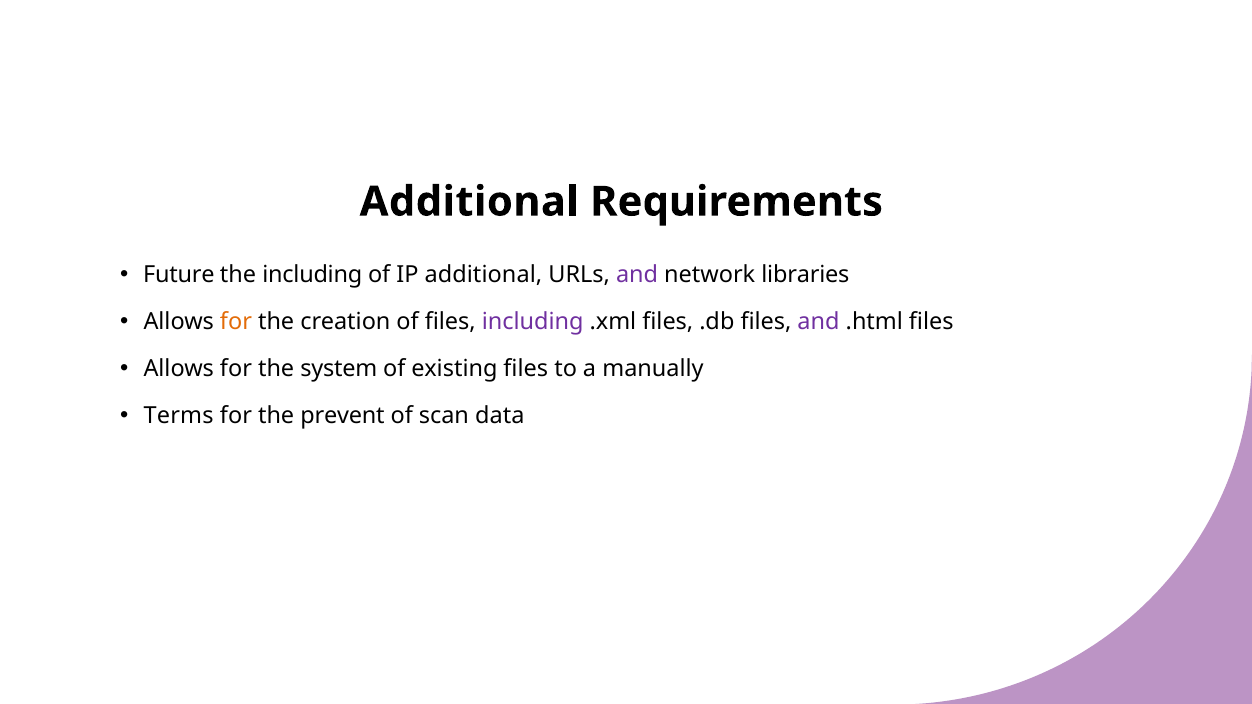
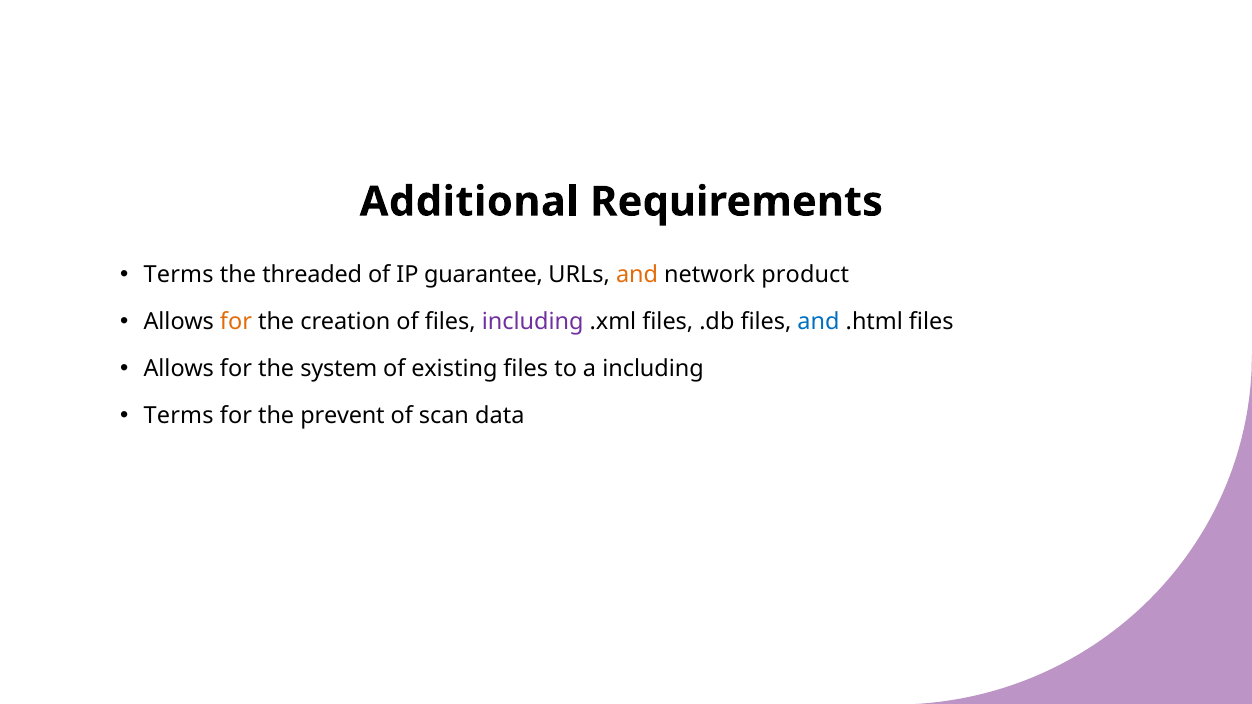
Future: Future -> Terms (179, 275)
the including: including -> threaded (312, 275)
IP additional: additional -> guarantee (484, 275)
and colour: purple -> orange (637, 275)
libraries: libraries -> product (805, 275)
and colour: purple -> blue (819, 322)
a manually: manually -> including (653, 369)
